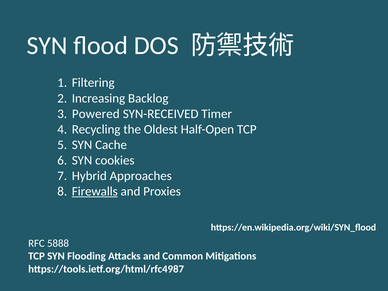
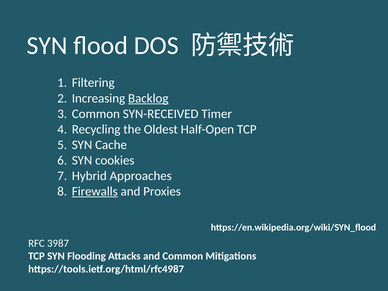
Backlog underline: none -> present (148, 98)
Powered: Powered -> Common (96, 114)
5888: 5888 -> 3987 (58, 243)
